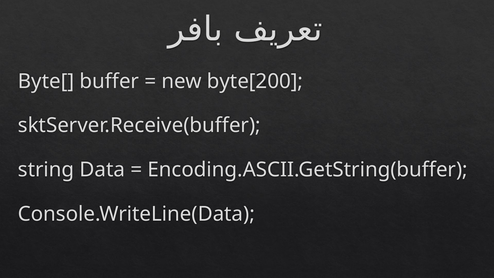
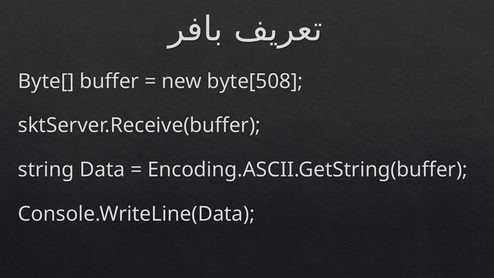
byte[200: byte[200 -> byte[508 (255, 81)
